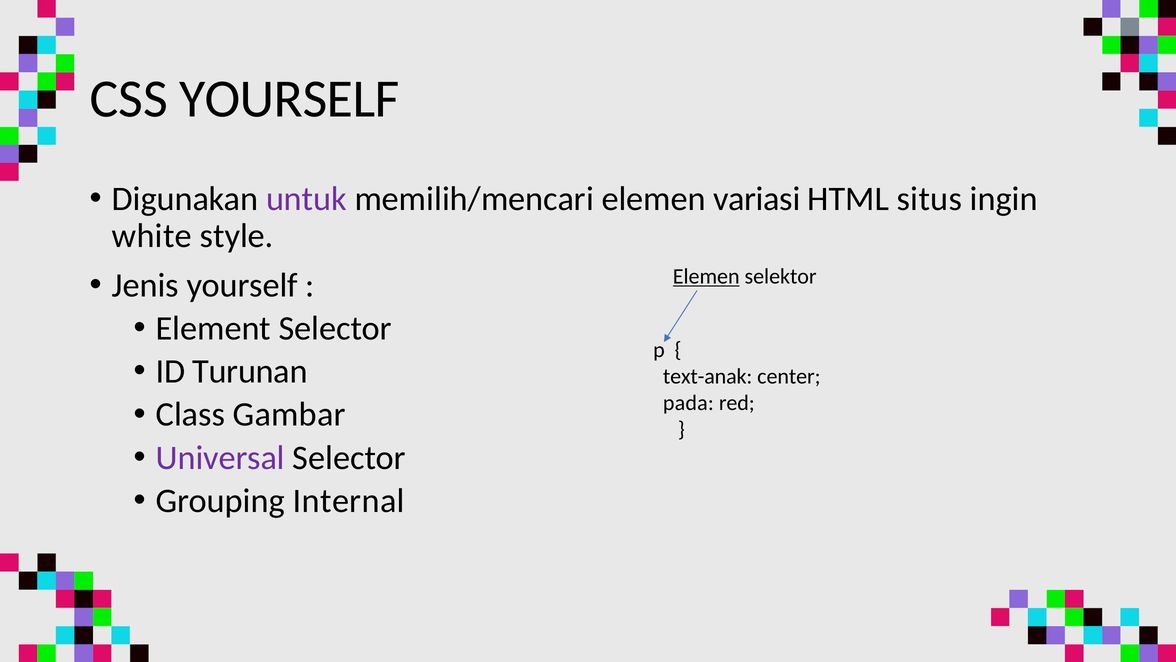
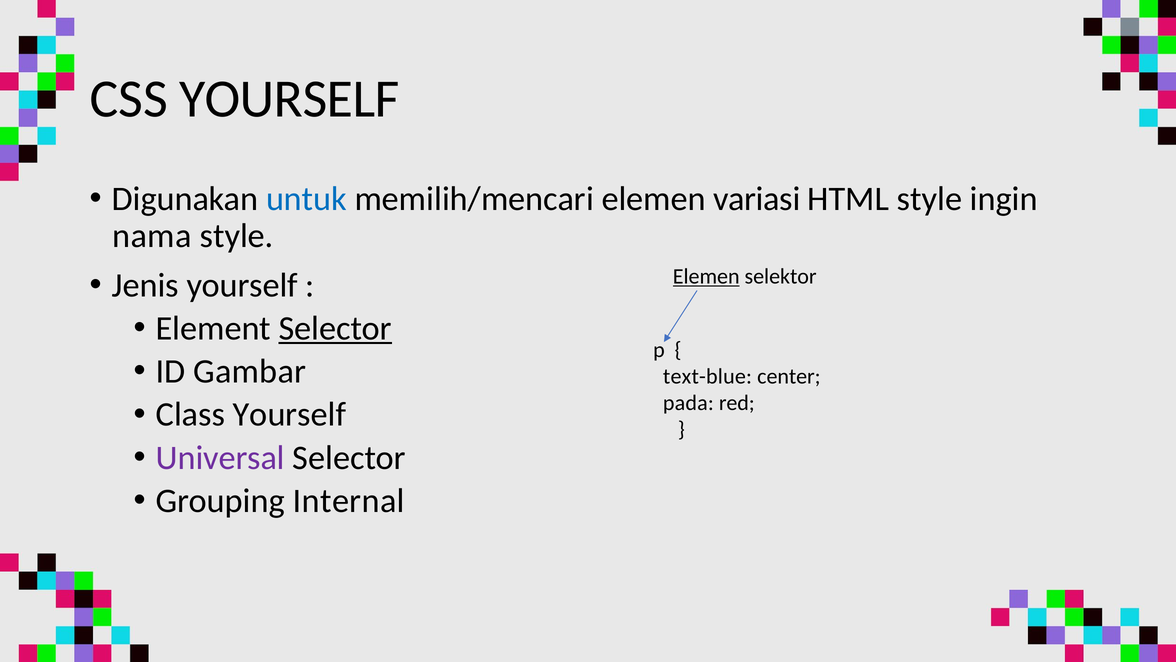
untuk colour: purple -> blue (306, 199)
HTML situs: situs -> style (930, 199)
white: white -> nama (152, 236)
Selector underline: none -> present (335, 328)
Turunan: Turunan -> Gambar (250, 371)
text-anak: text-anak -> text-blue (707, 376)
Class Gambar: Gambar -> Yourself (289, 414)
